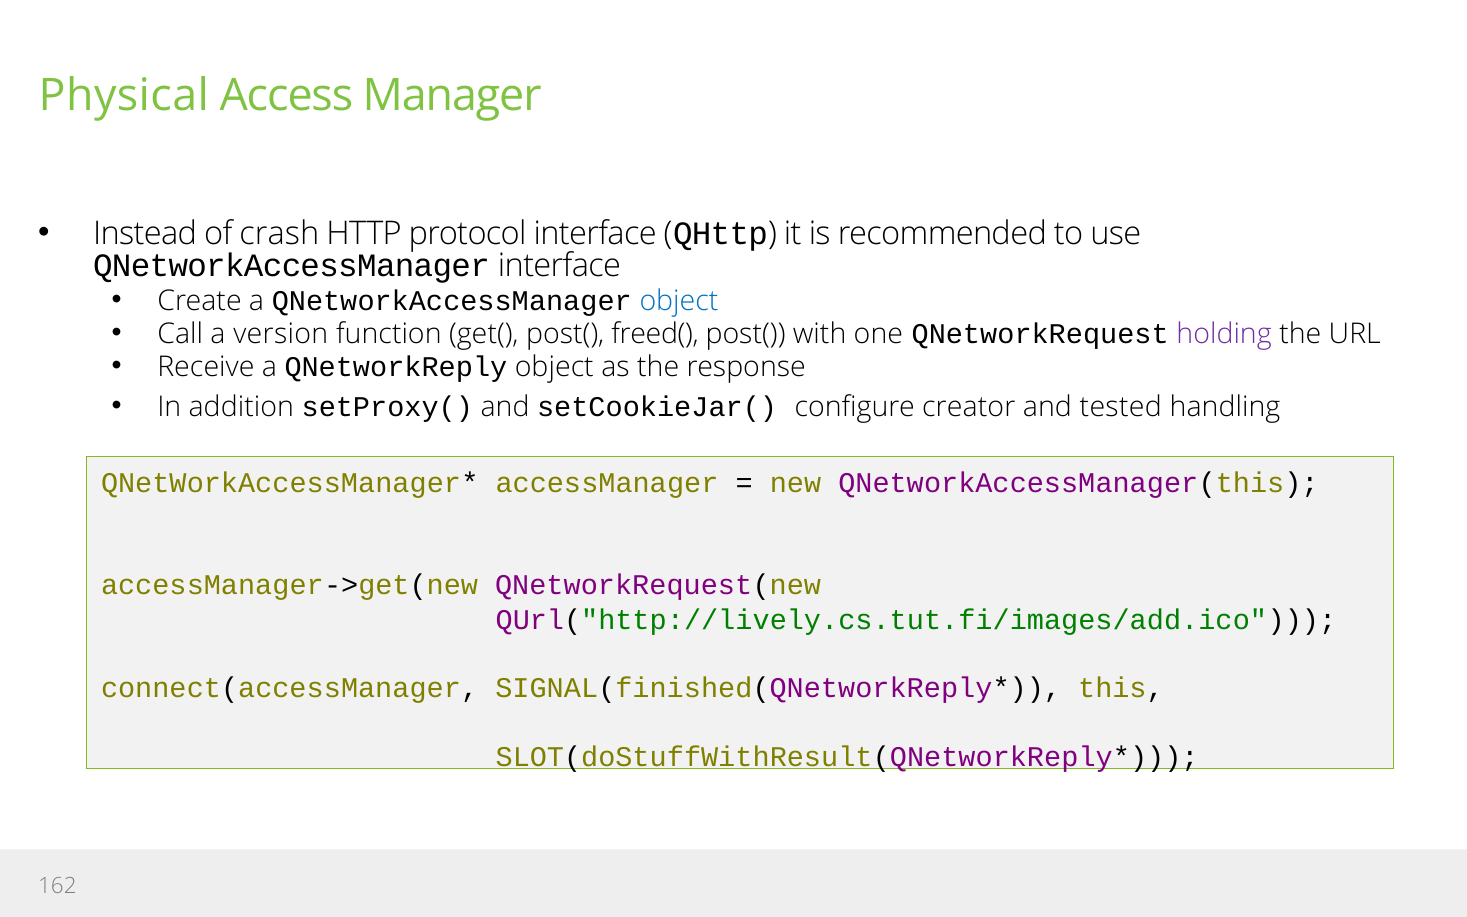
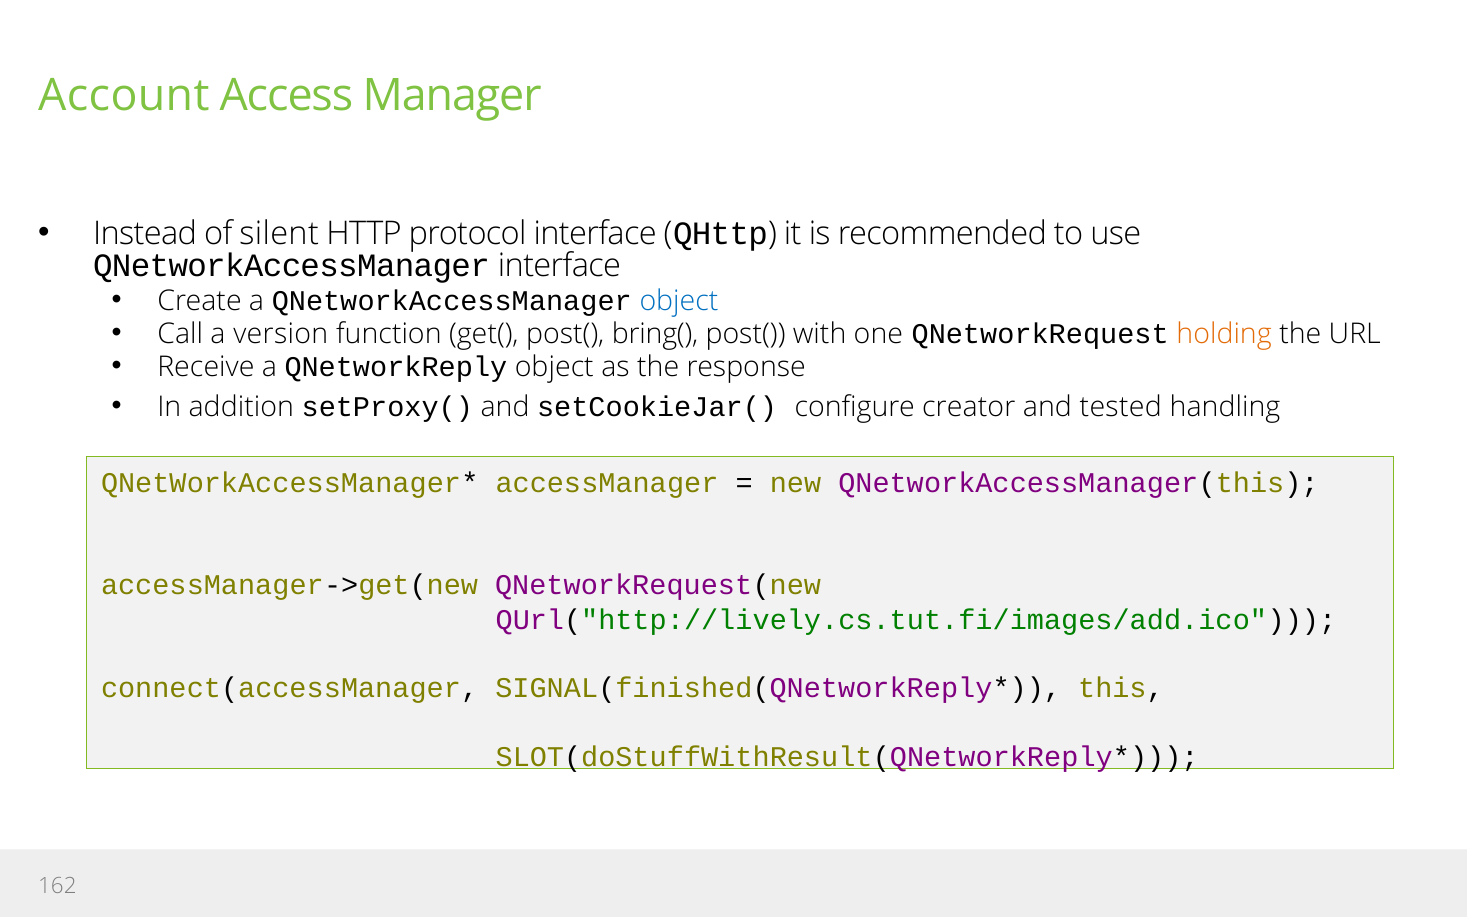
Physical: Physical -> Account (124, 95)
crash: crash -> silent (279, 234)
freed(: freed( -> bring( (655, 334)
holding colour: purple -> orange (1224, 334)
